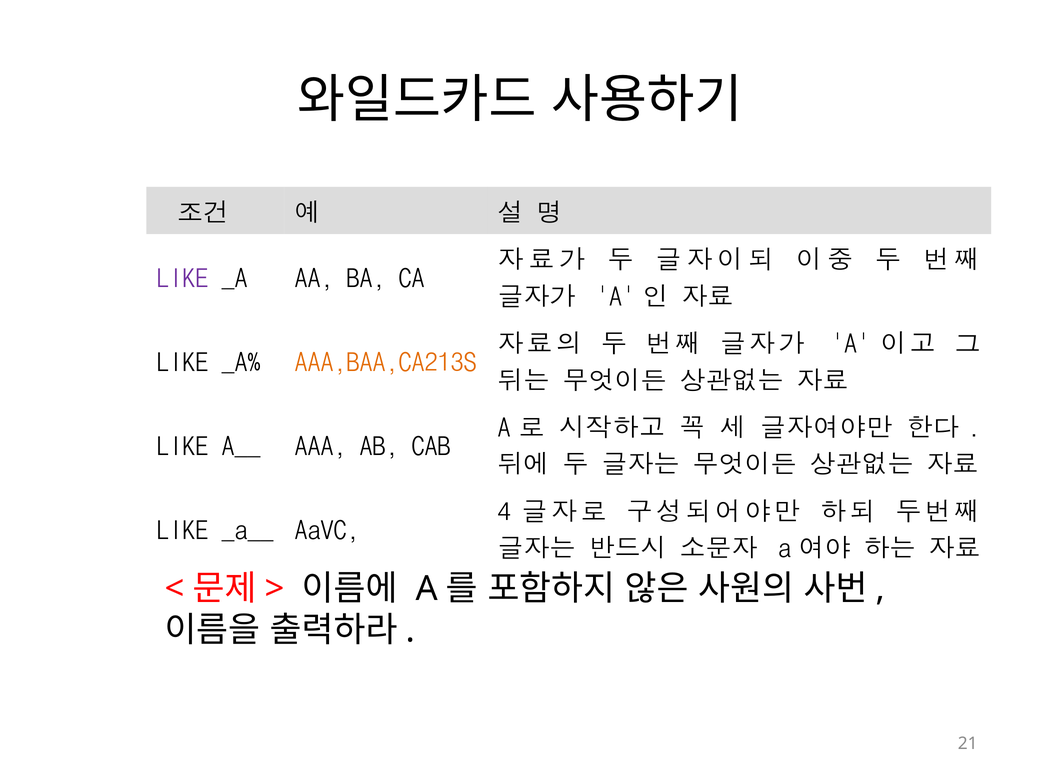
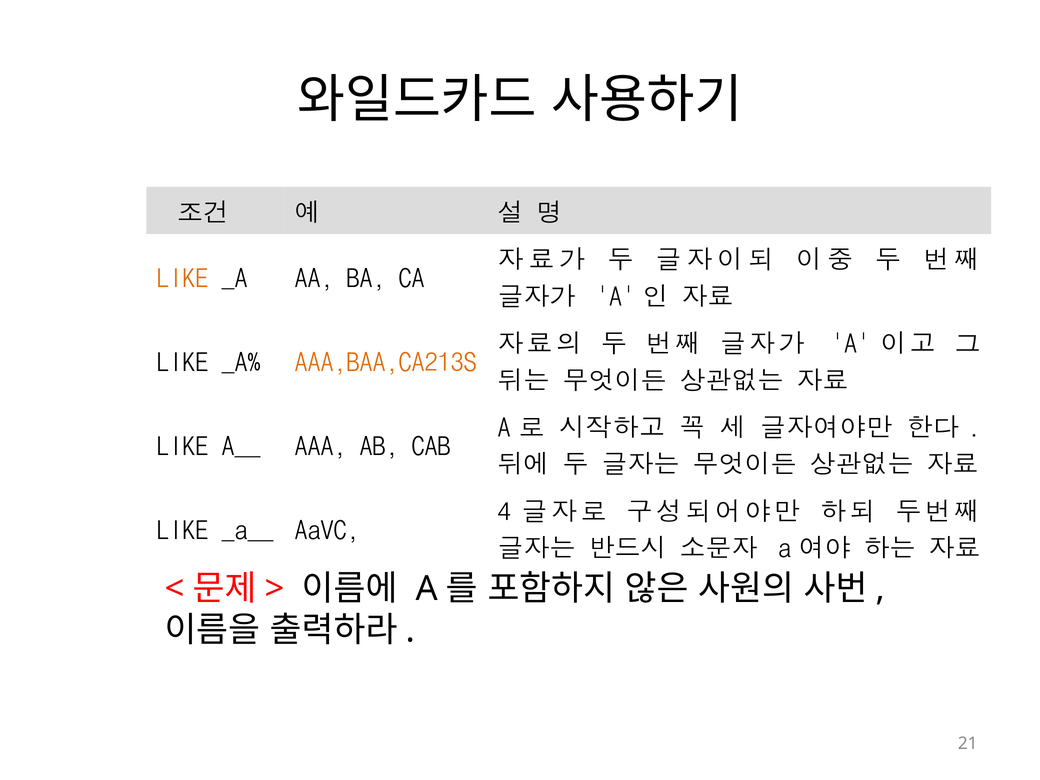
LIKE colour: purple -> orange (183, 279)
